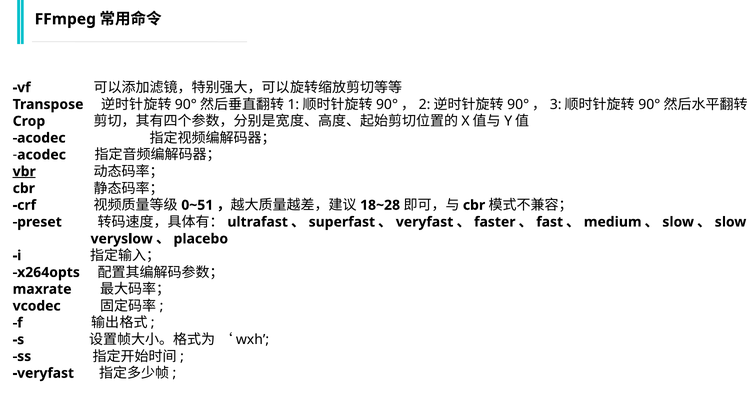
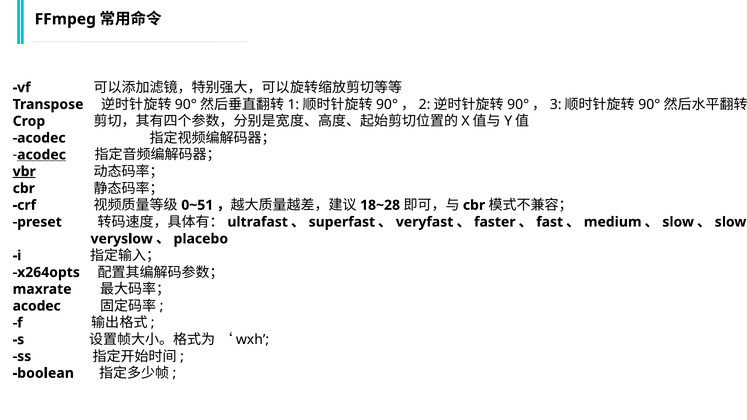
acodec underline: none -> present (42, 155)
vcodec: vcodec -> acodec (37, 306)
veryfast: veryfast -> boolean (43, 373)
